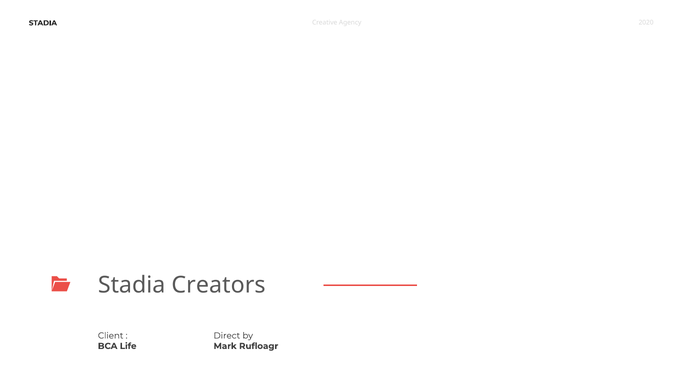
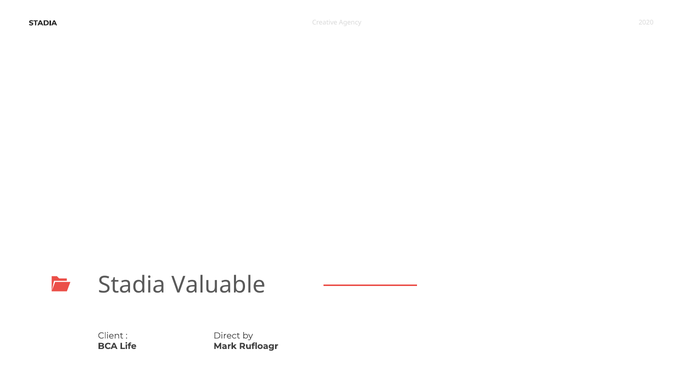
Creators: Creators -> Valuable (219, 285)
